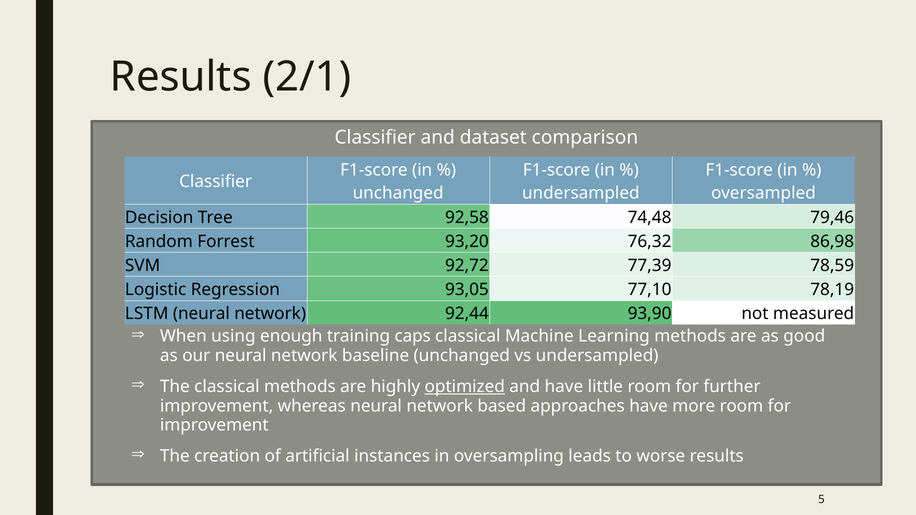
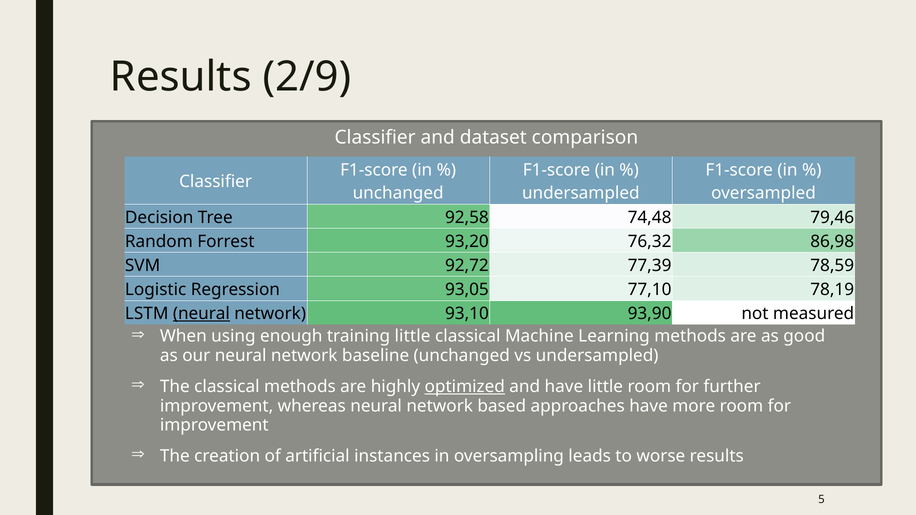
2/1: 2/1 -> 2/9 (307, 77)
neural underline: none -> present (201, 314)
92,44: 92,44 -> 93,10 (467, 314)
training caps: caps -> little (413, 336)
